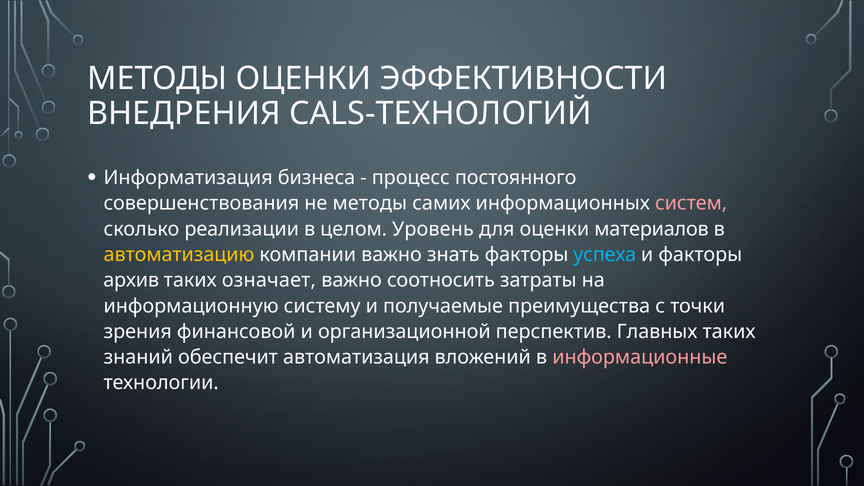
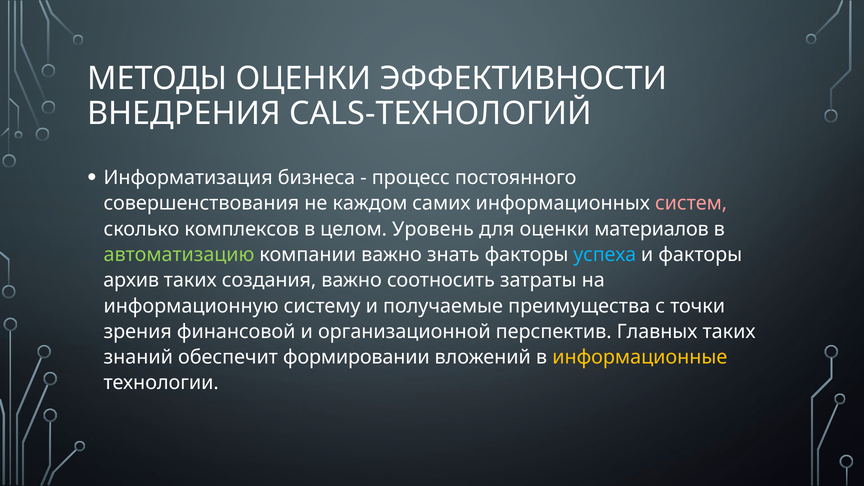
не методы: методы -> каждом (370, 203)
реализации: реализации -> комплексов (242, 229)
автоматизацию colour: yellow -> light green (179, 255)
означает: означает -> создания (269, 280)
автоматизация: автоматизация -> формировании (356, 357)
информационные colour: pink -> yellow (640, 357)
